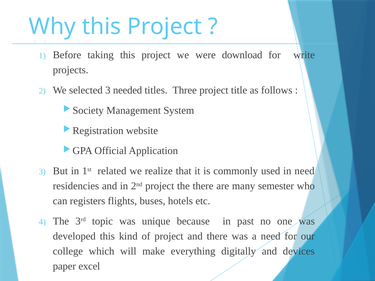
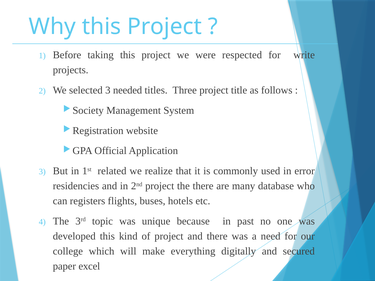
download: download -> respected (242, 55)
in need: need -> error (305, 171)
semester: semester -> database (276, 186)
devices: devices -> secured (299, 251)
